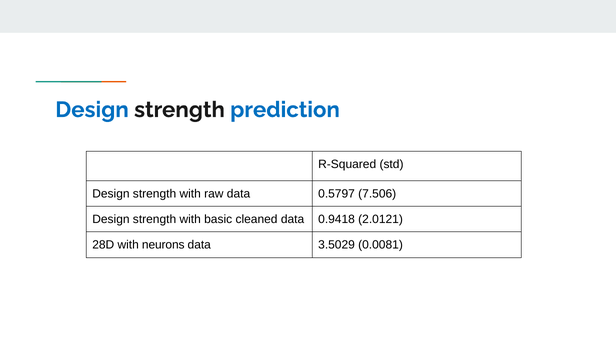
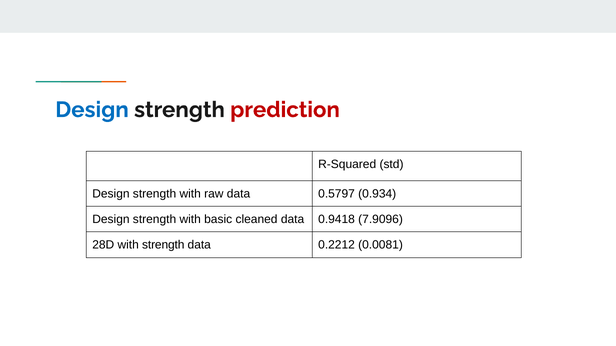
prediction colour: blue -> red (285, 110)
7.506: 7.506 -> 0.934 (377, 194)
2.0121: 2.0121 -> 7.9096 (381, 220)
with neurons: neurons -> strength (163, 245)
3.5029: 3.5029 -> 0.2212 (337, 245)
